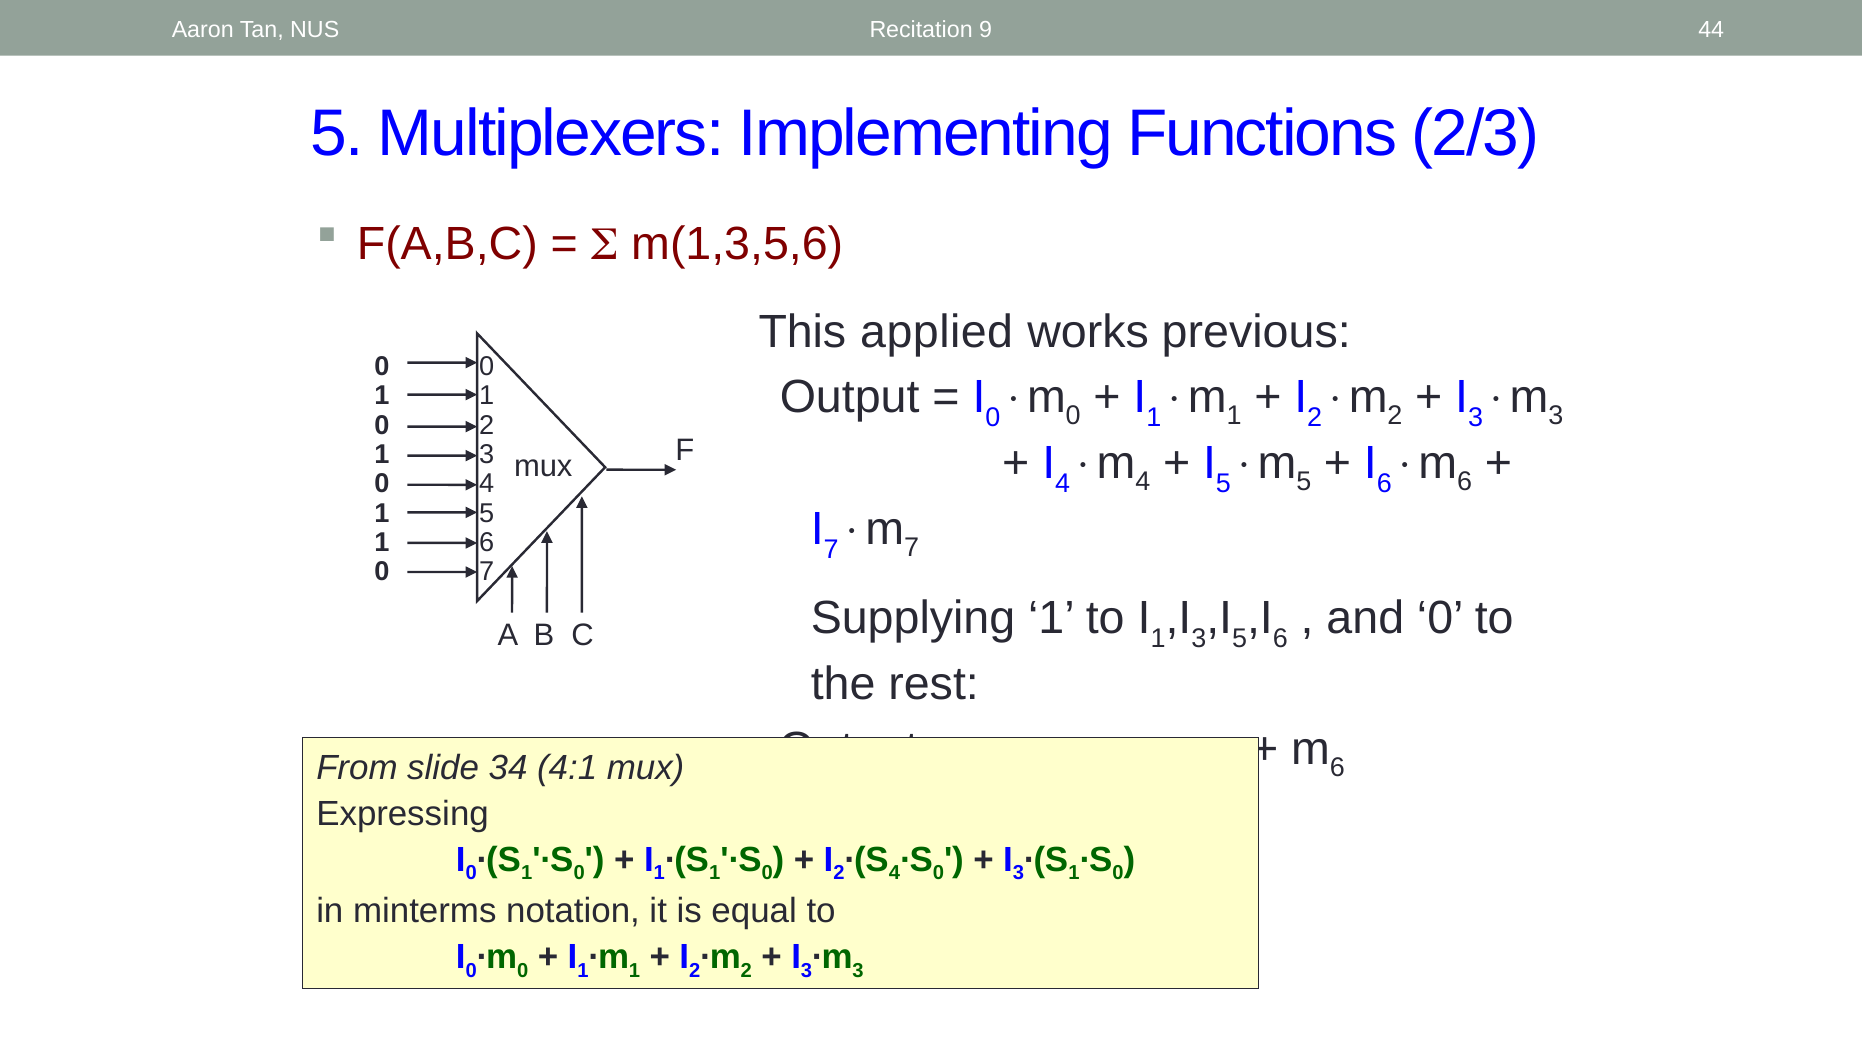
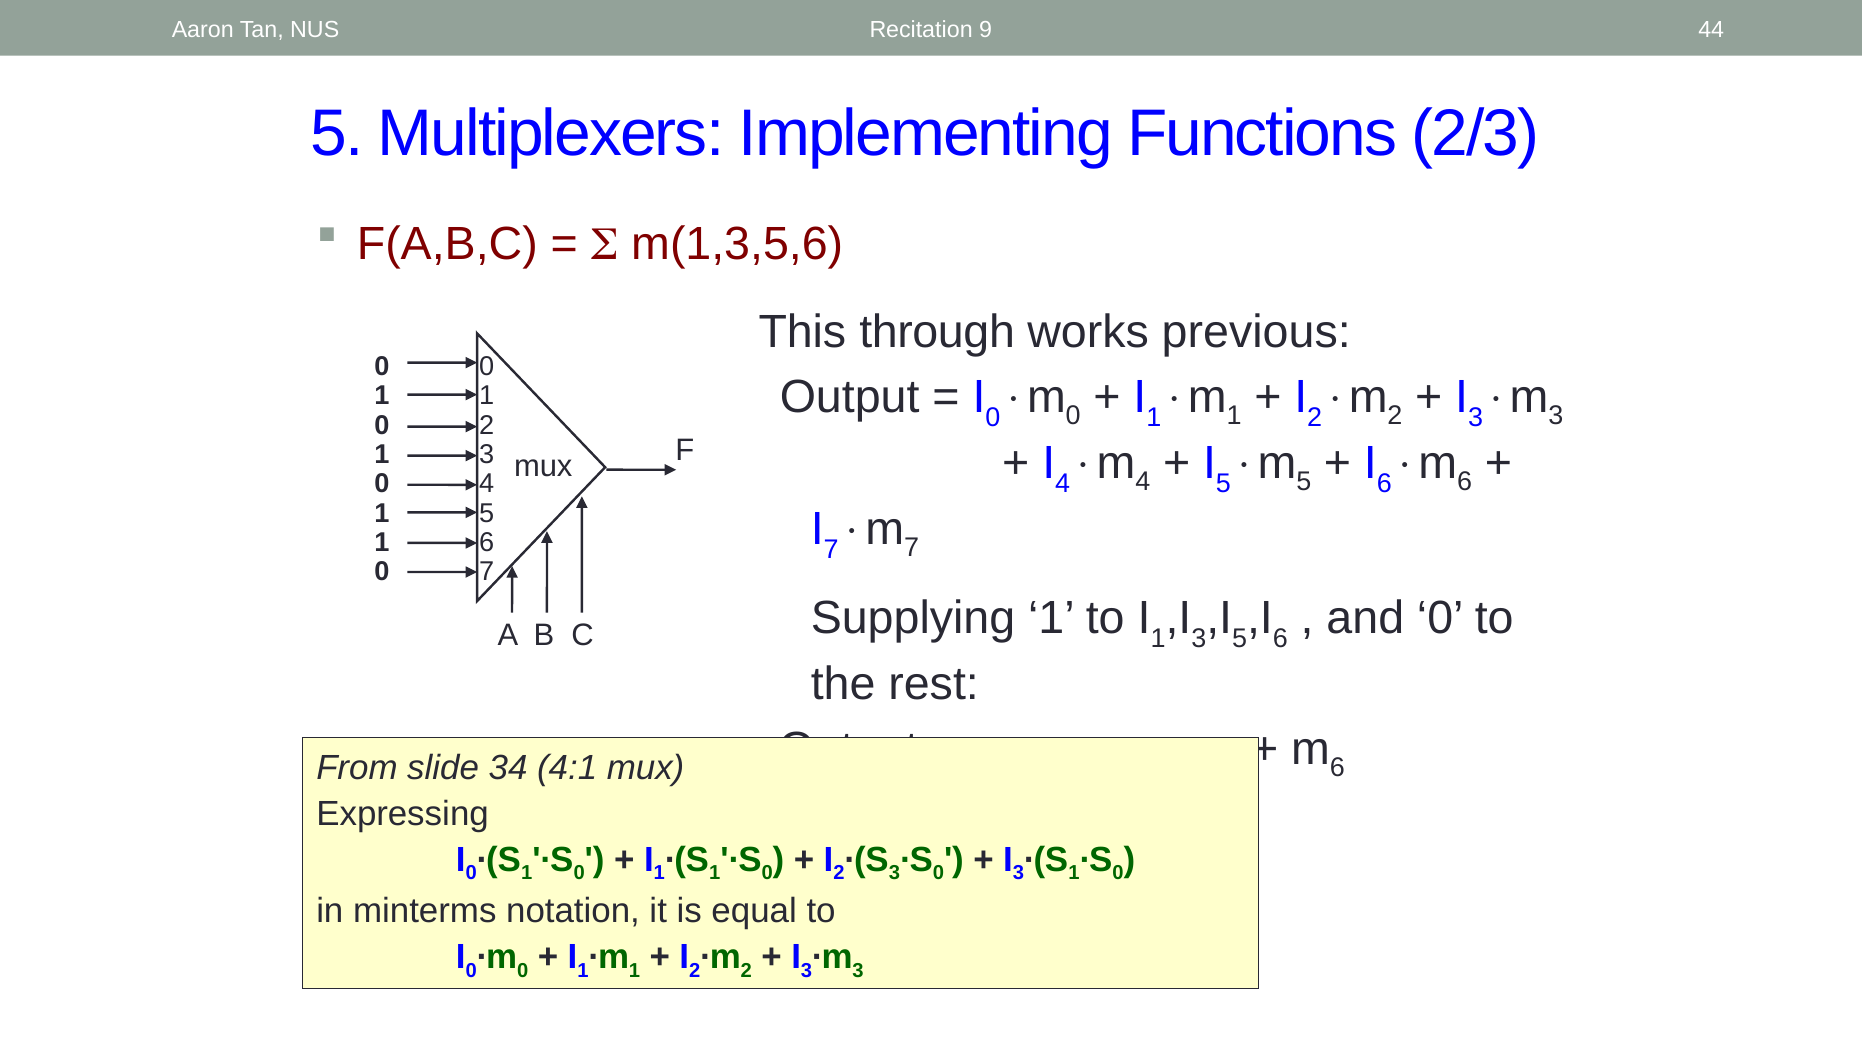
applied: applied -> through (937, 333)
4: 4 -> 3 (895, 874)
